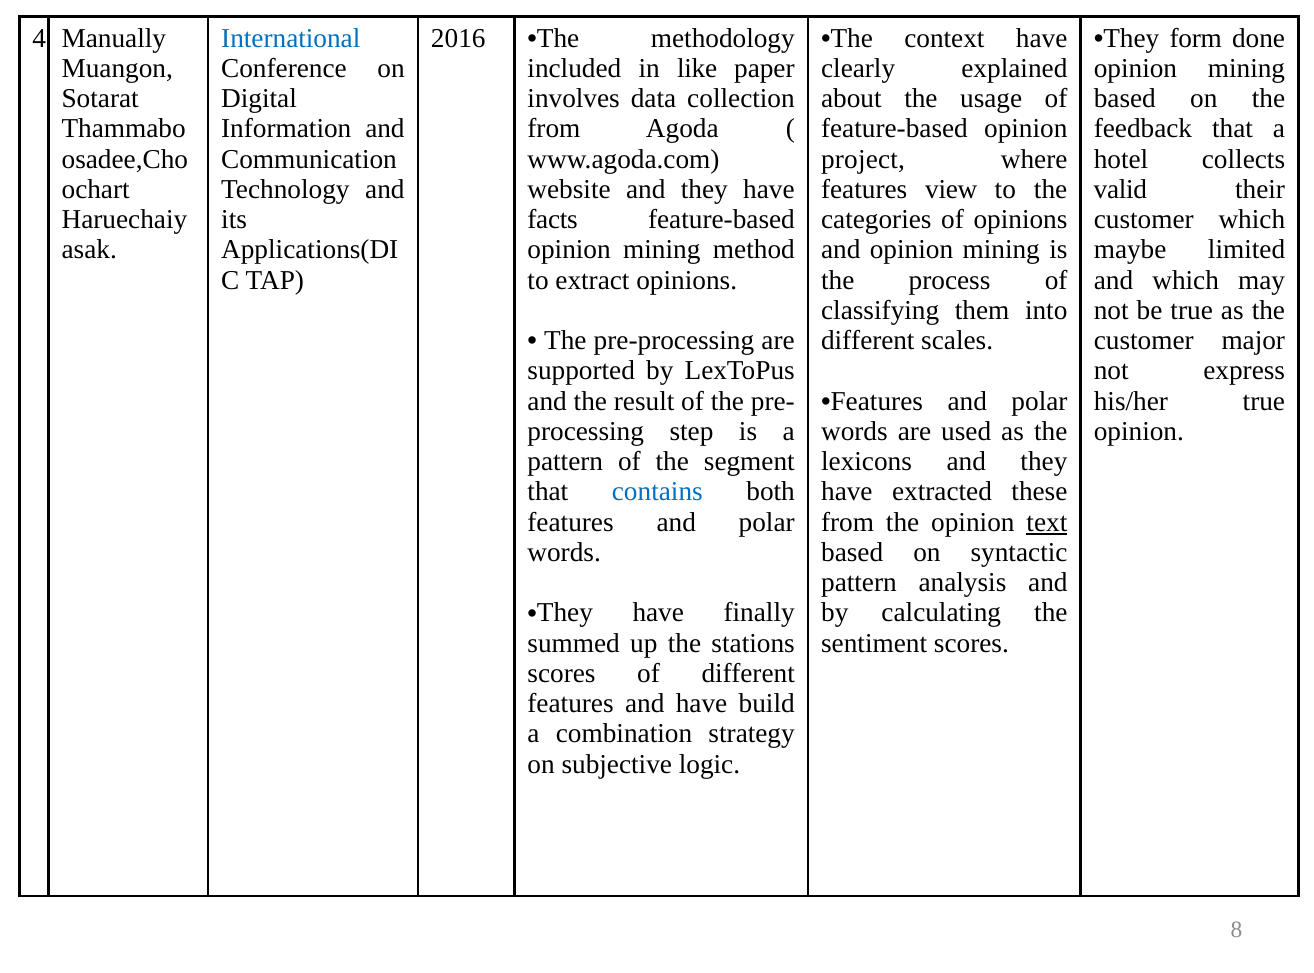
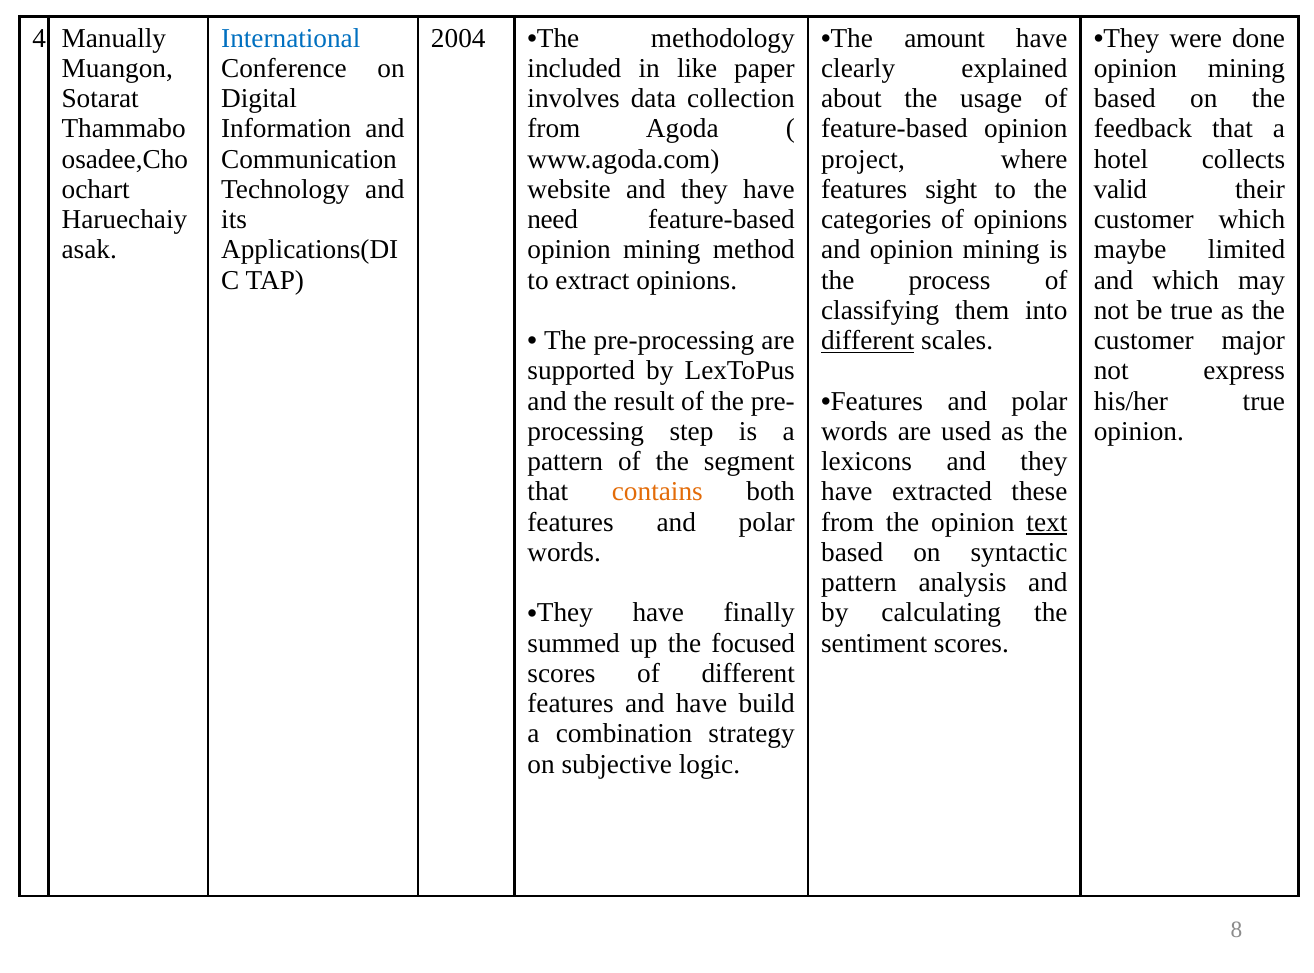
2016: 2016 -> 2004 (458, 38)
context: context -> amount (945, 38)
form: form -> were (1196, 38)
view: view -> sight (951, 189)
facts: facts -> need (553, 219)
different underline: none -> present (868, 340)
contains colour: blue -> orange (657, 492)
stations: stations -> focused (753, 643)
